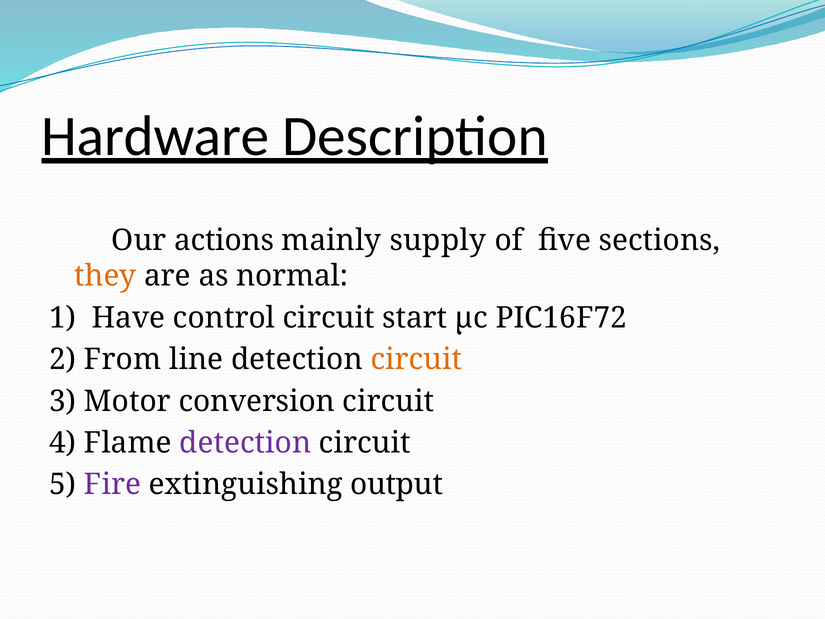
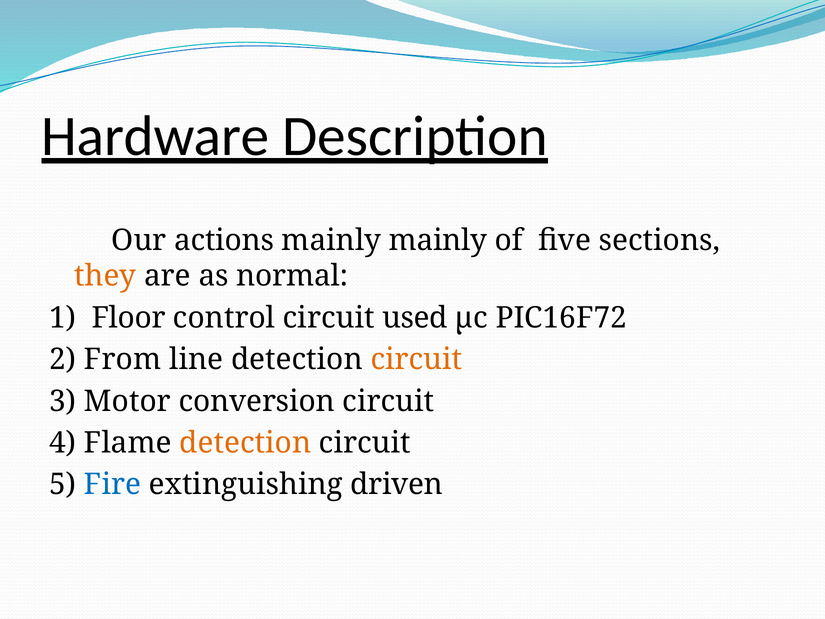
mainly supply: supply -> mainly (438, 240)
Have: Have -> Floor (129, 318)
start: start -> used (415, 318)
detection colour: purple -> orange (245, 443)
Fire colour: purple -> blue (113, 484)
output: output -> driven (397, 484)
